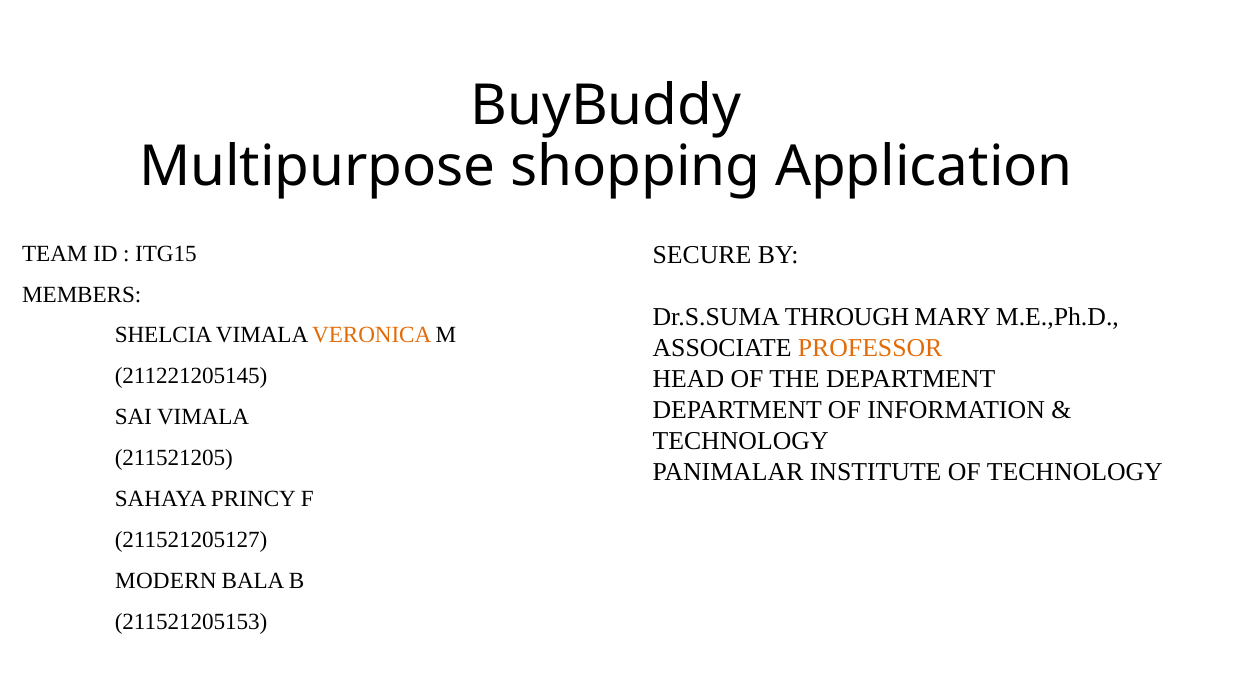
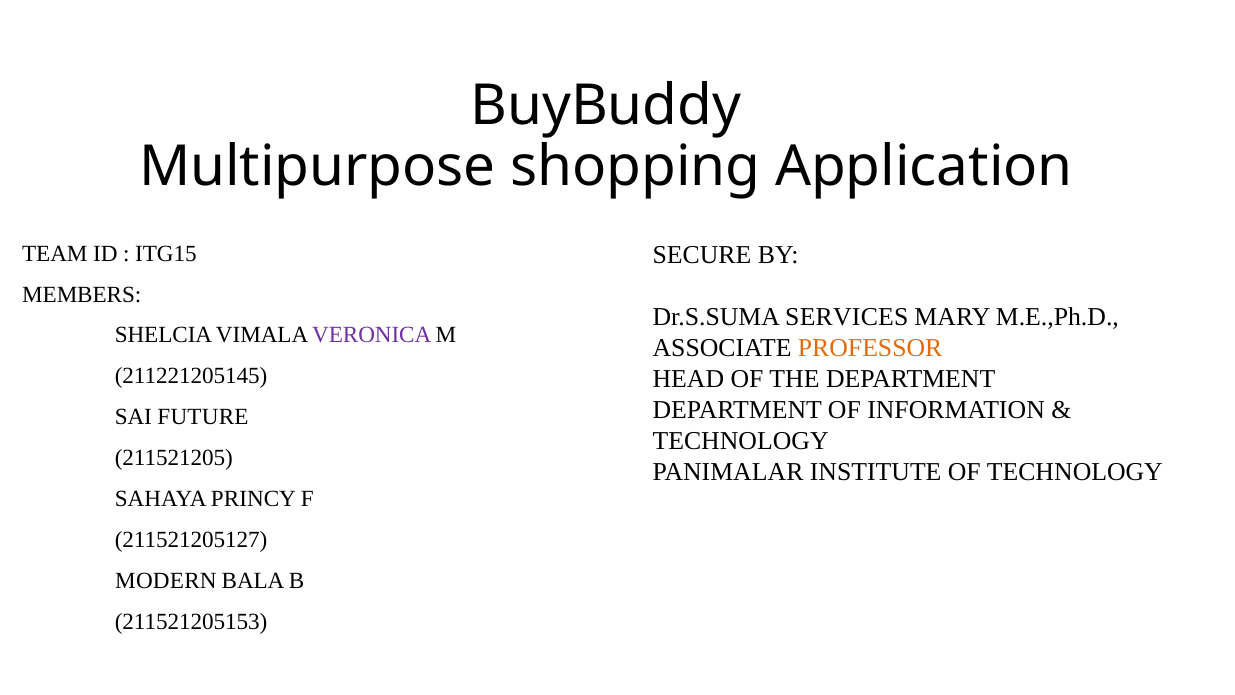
THROUGH: THROUGH -> SERVICES (847, 317)
VERONICA colour: orange -> purple (372, 335)
SAI VIMALA: VIMALA -> FUTURE (203, 417)
